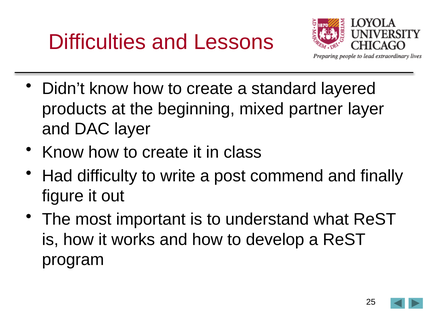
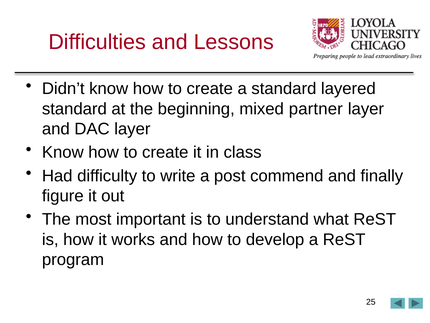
products: products -> standard (74, 109)
